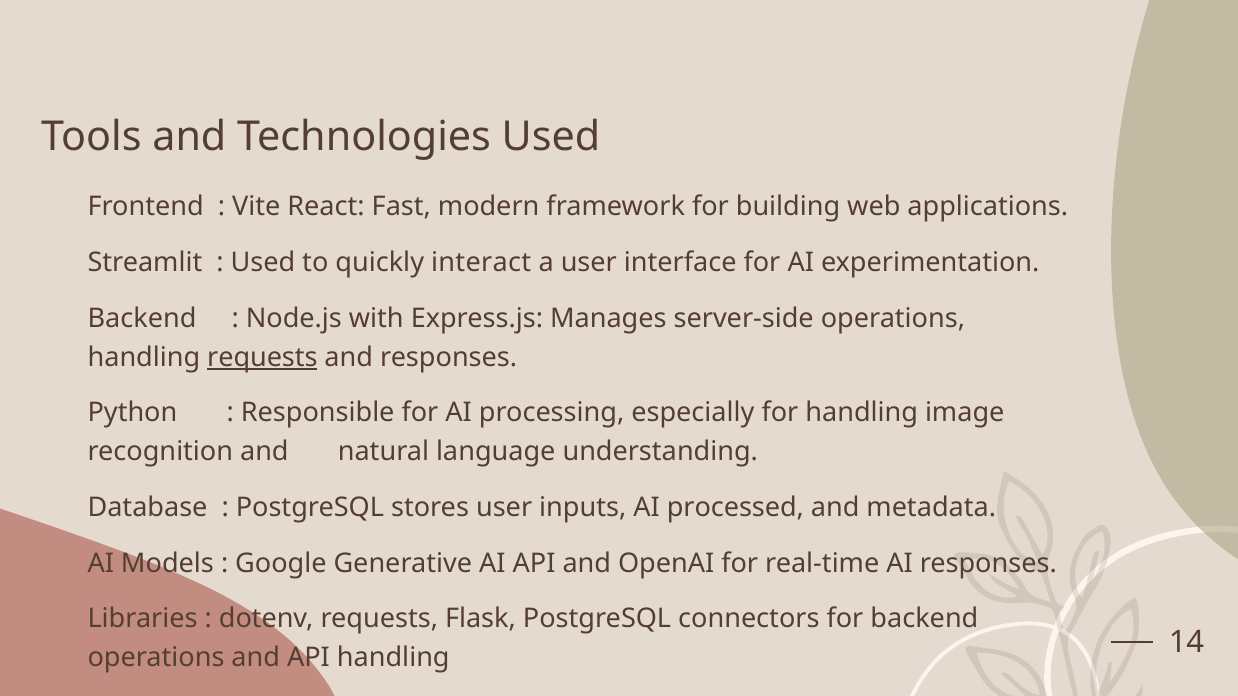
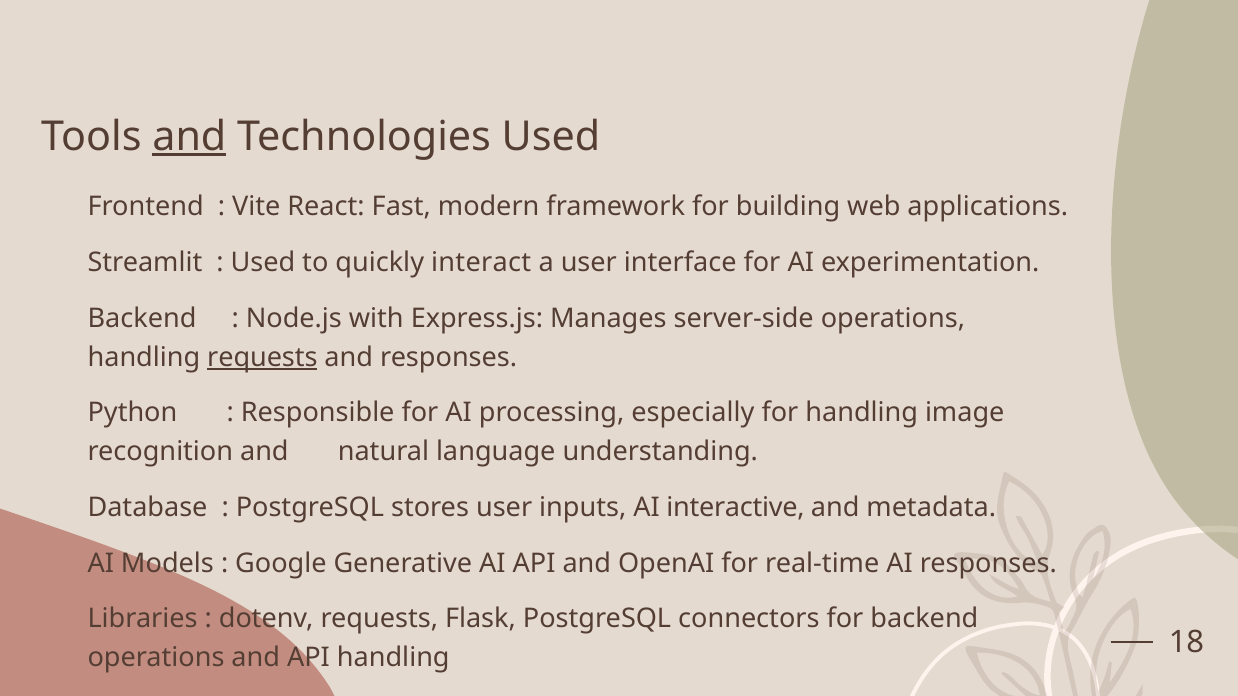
and underline: none -> present (189, 137)
processed: processed -> interactive (735, 508)
14: 14 -> 18 (1186, 642)
